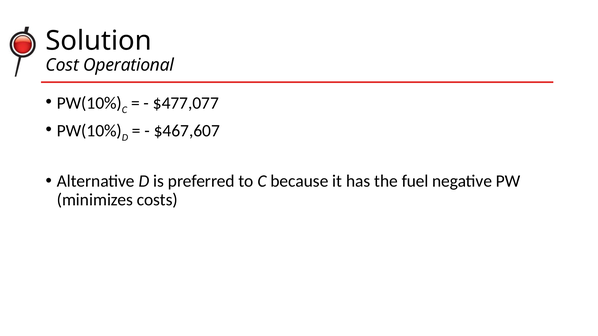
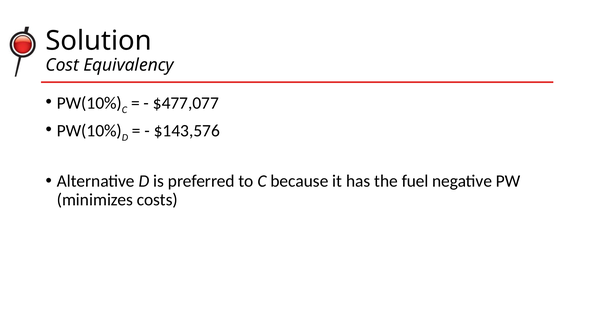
Operational: Operational -> Equivalency (129, 65)
$467,607: $467,607 -> $143,576 (187, 131)
